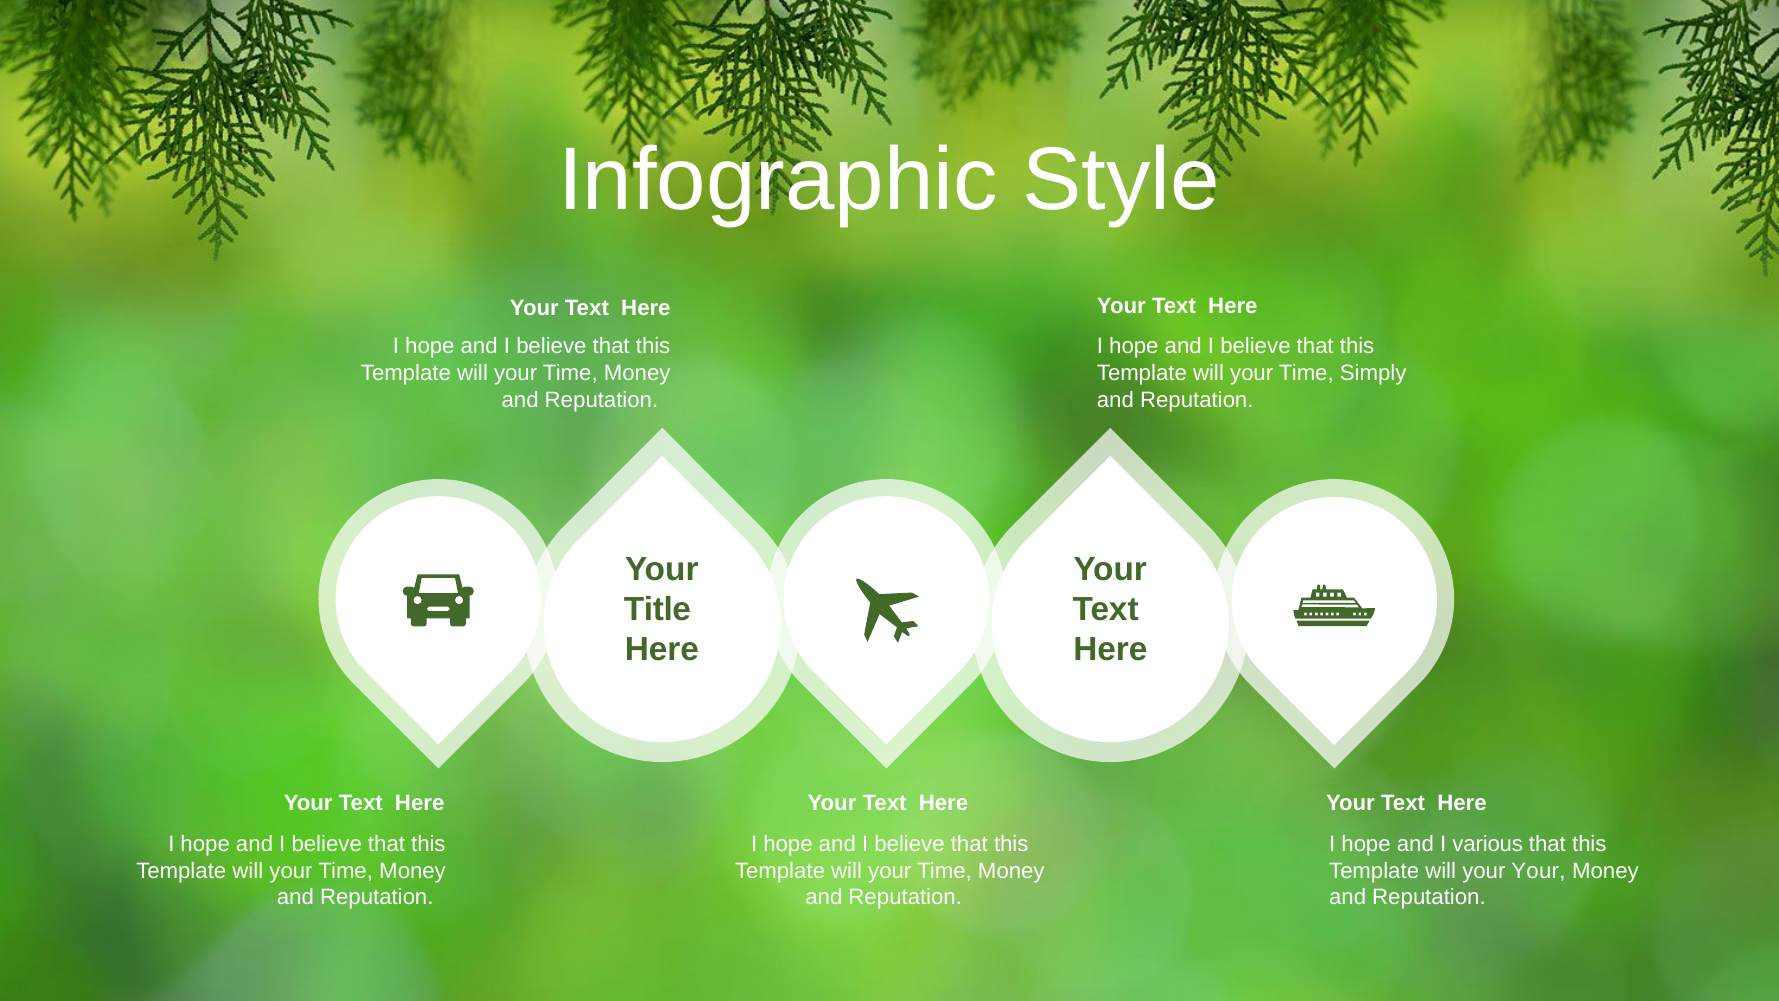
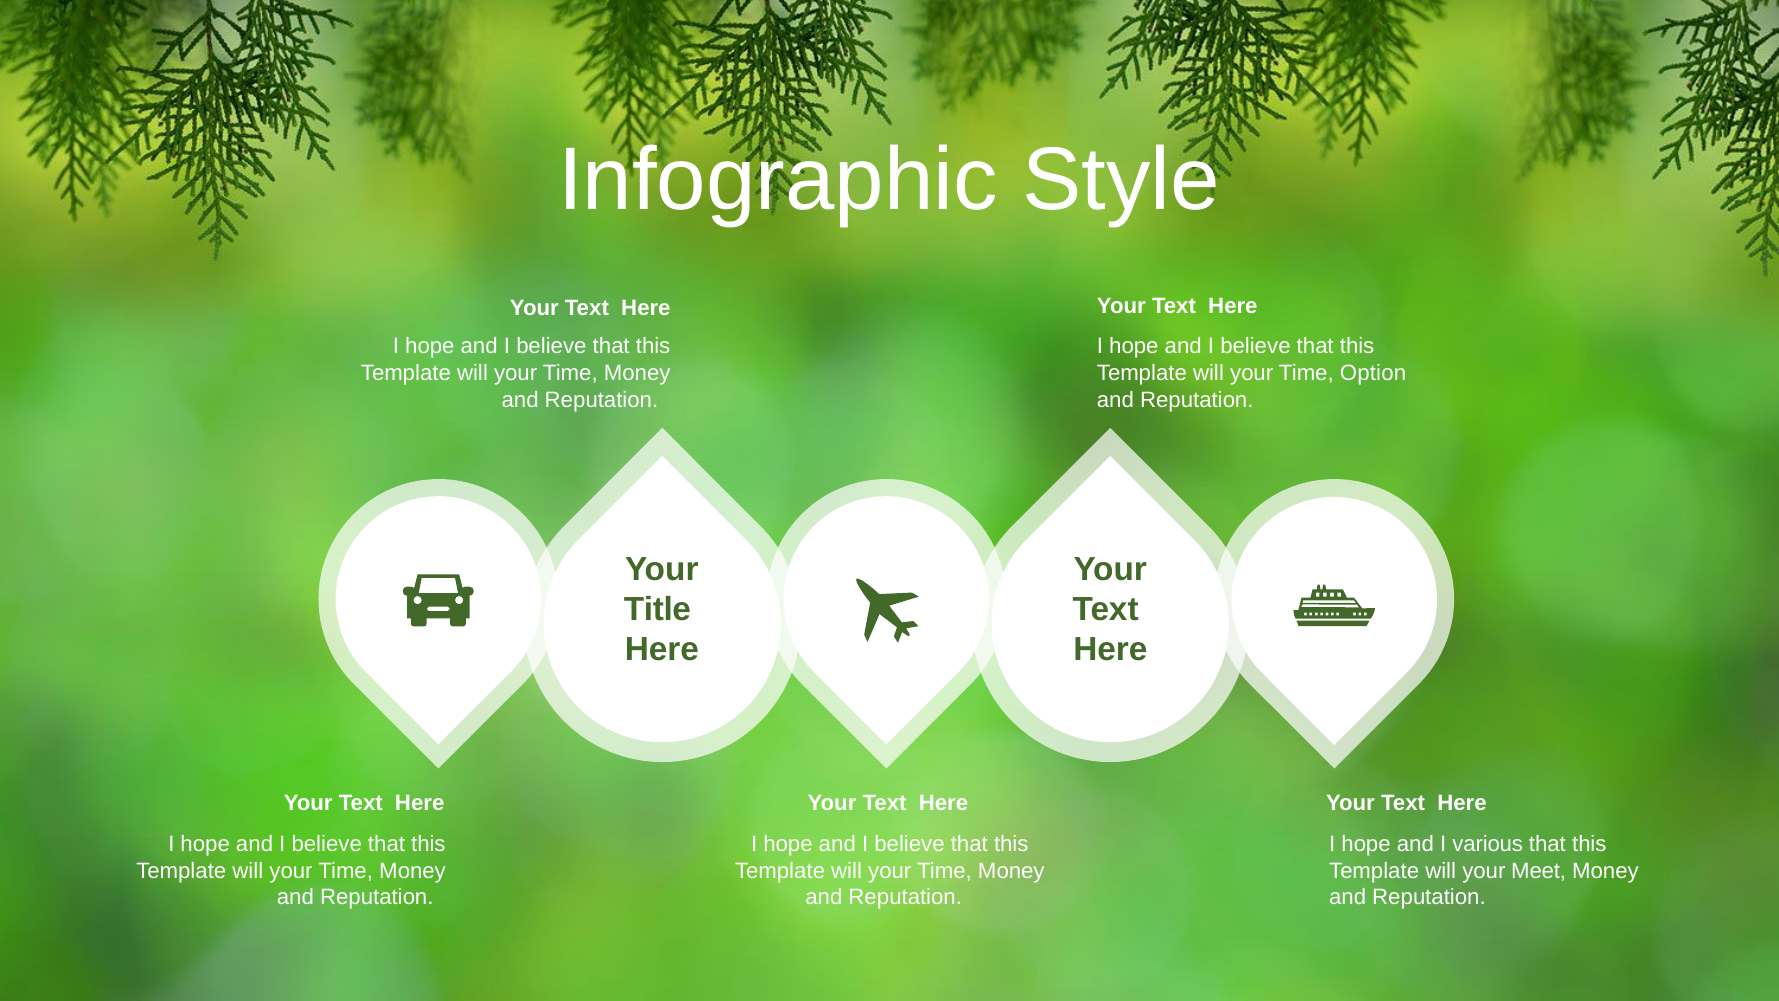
Simply: Simply -> Option (1373, 373)
your Your: Your -> Meet (1539, 870)
